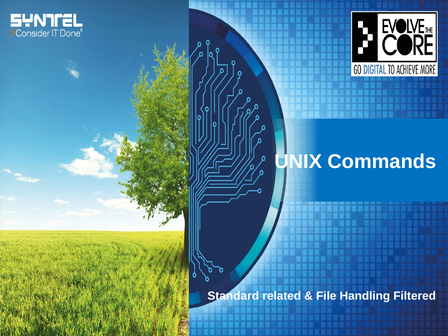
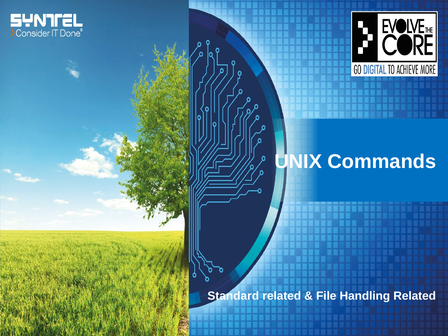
Handling Filtered: Filtered -> Related (415, 296)
